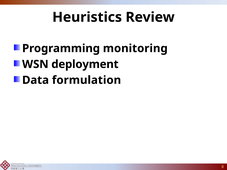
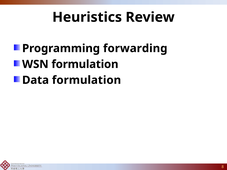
monitoring: monitoring -> forwarding (135, 48)
WSN deployment: deployment -> formulation (85, 64)
